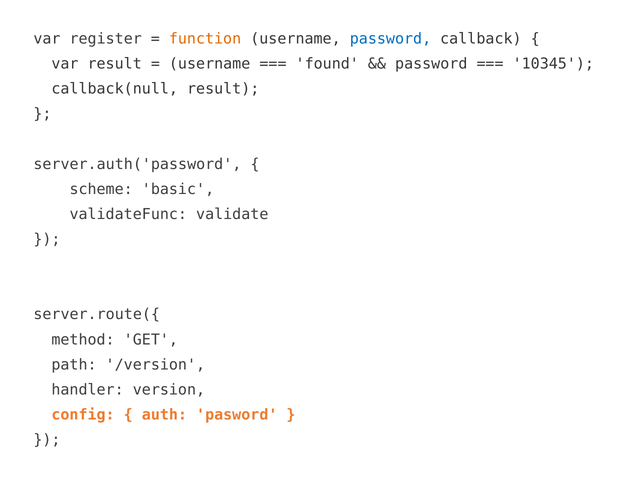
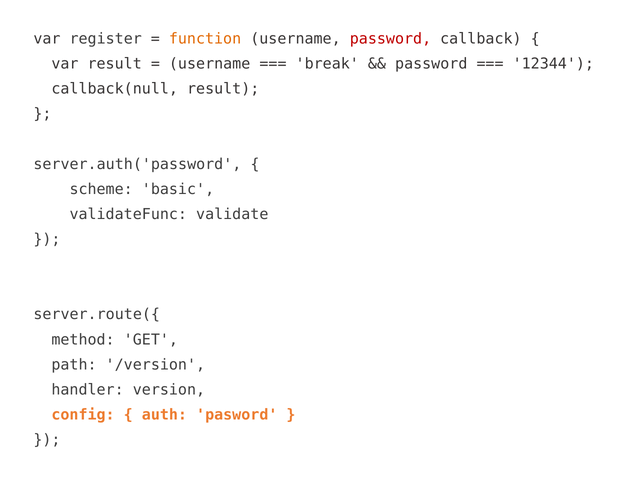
password colour: blue -> red (390, 39)
found: found -> break (327, 64)
10345: 10345 -> 12344 (553, 64)
